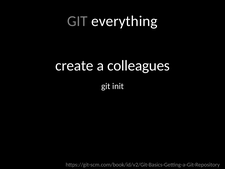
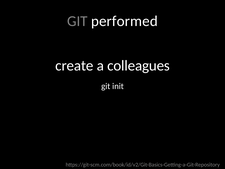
everything: everything -> performed (124, 21)
